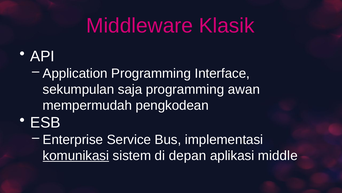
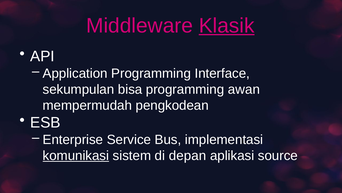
Klasik underline: none -> present (227, 26)
saja: saja -> bisa (130, 89)
middle: middle -> source (278, 155)
